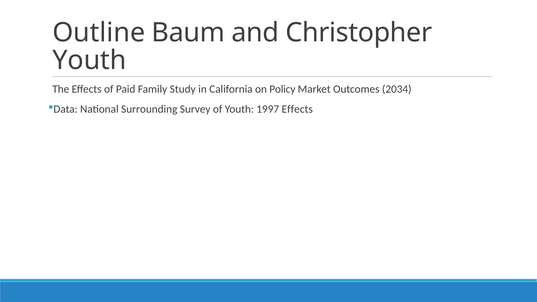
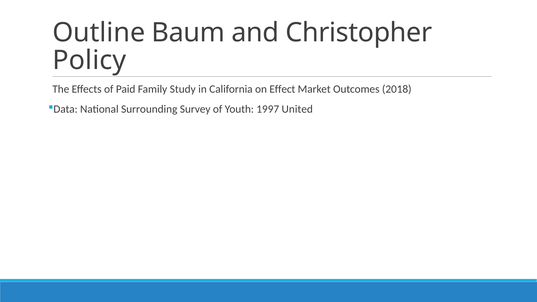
Youth: Youth -> Policy (89, 60)
Policy: Policy -> Effect (282, 89)
2034: 2034 -> 2018 (397, 89)
1997 Effects: Effects -> United (297, 109)
